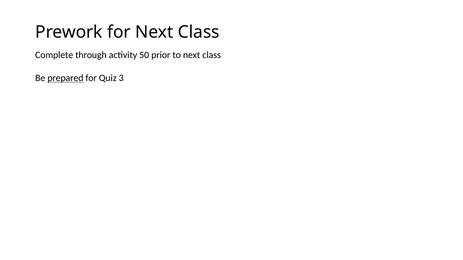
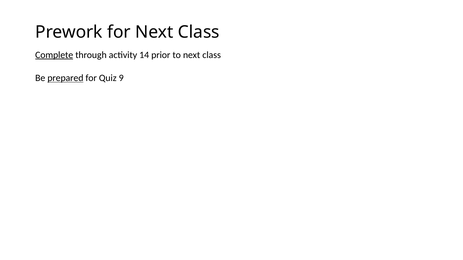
Complete underline: none -> present (54, 55)
50: 50 -> 14 (144, 55)
3: 3 -> 9 (121, 78)
